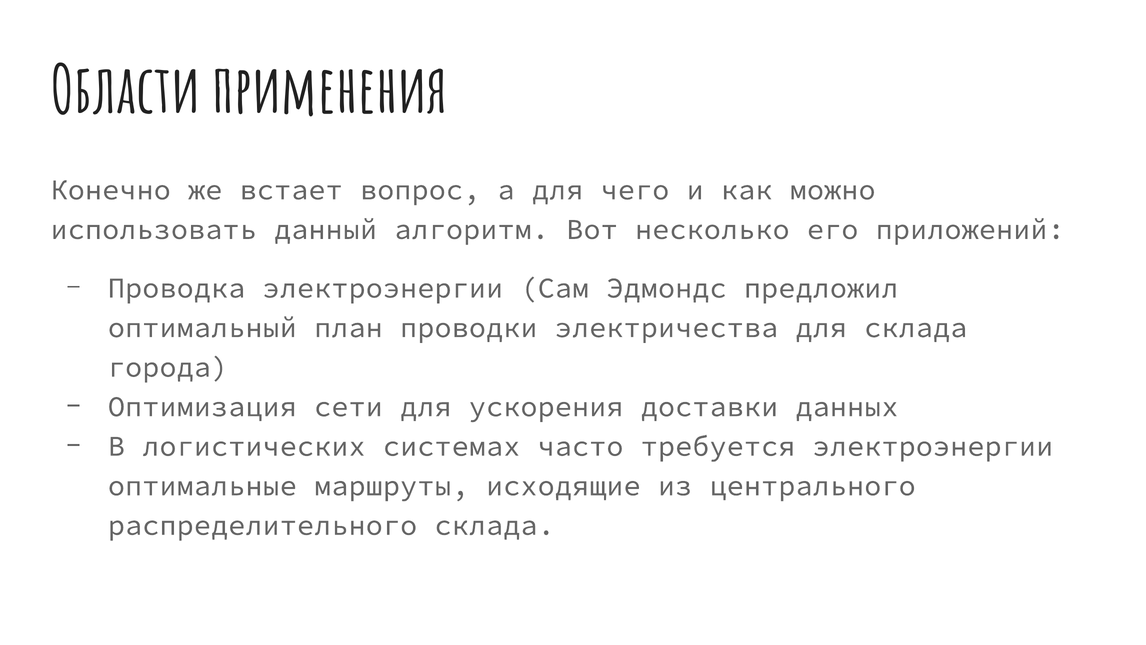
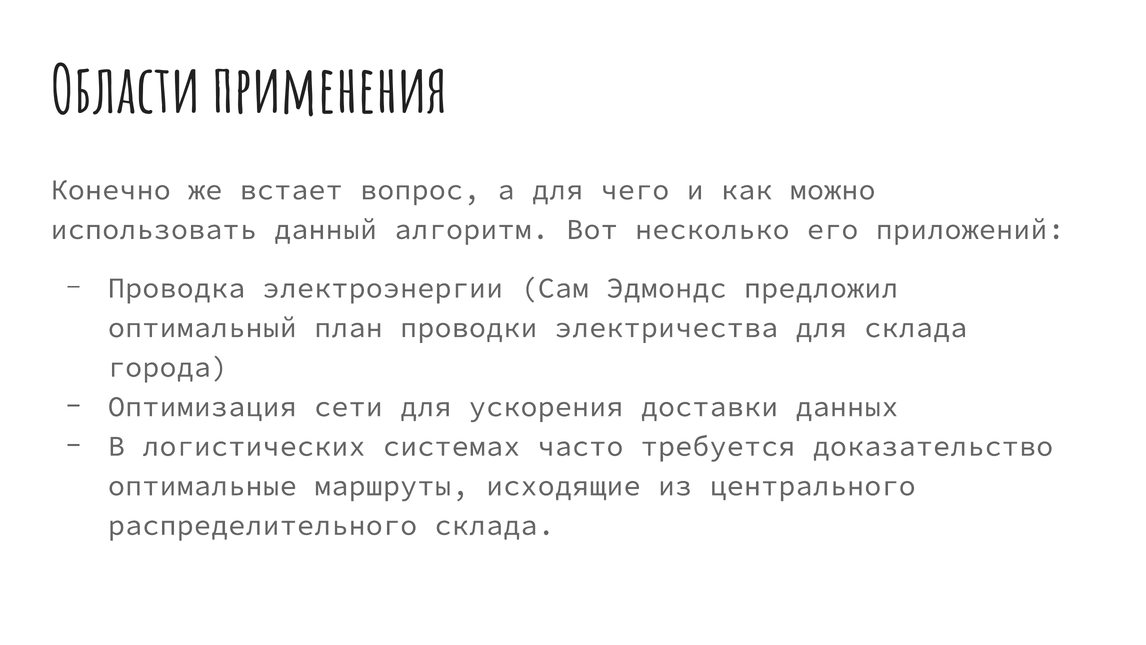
требуется электроэнергии: электроэнергии -> доказательство (933, 446)
